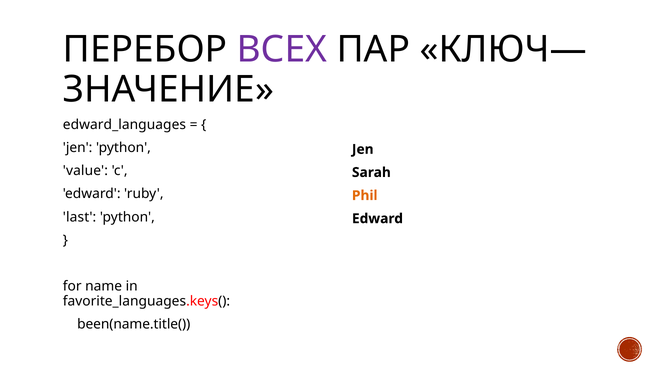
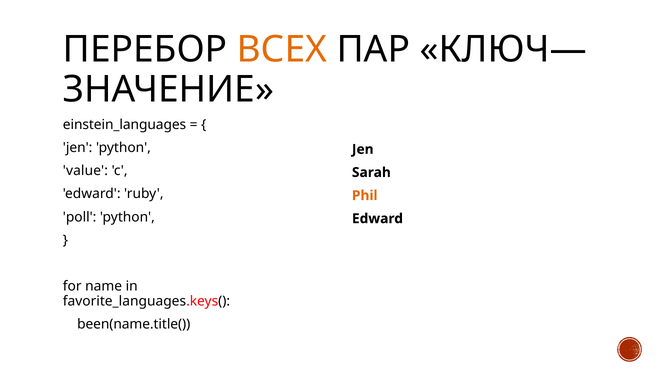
ВСЕХ colour: purple -> orange (282, 50)
edward_languages: edward_languages -> einstein_languages (125, 125)
last: last -> poll (80, 217)
